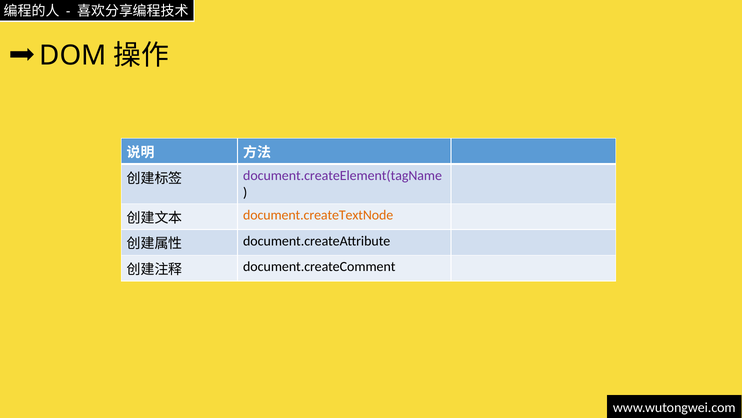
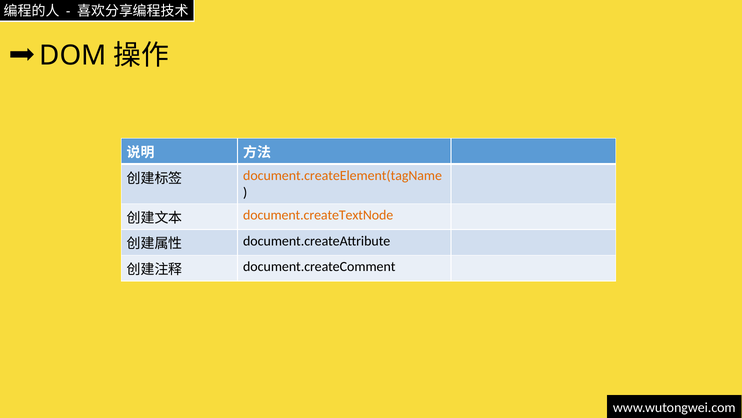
document.createElement(tagName colour: purple -> orange (343, 175)
